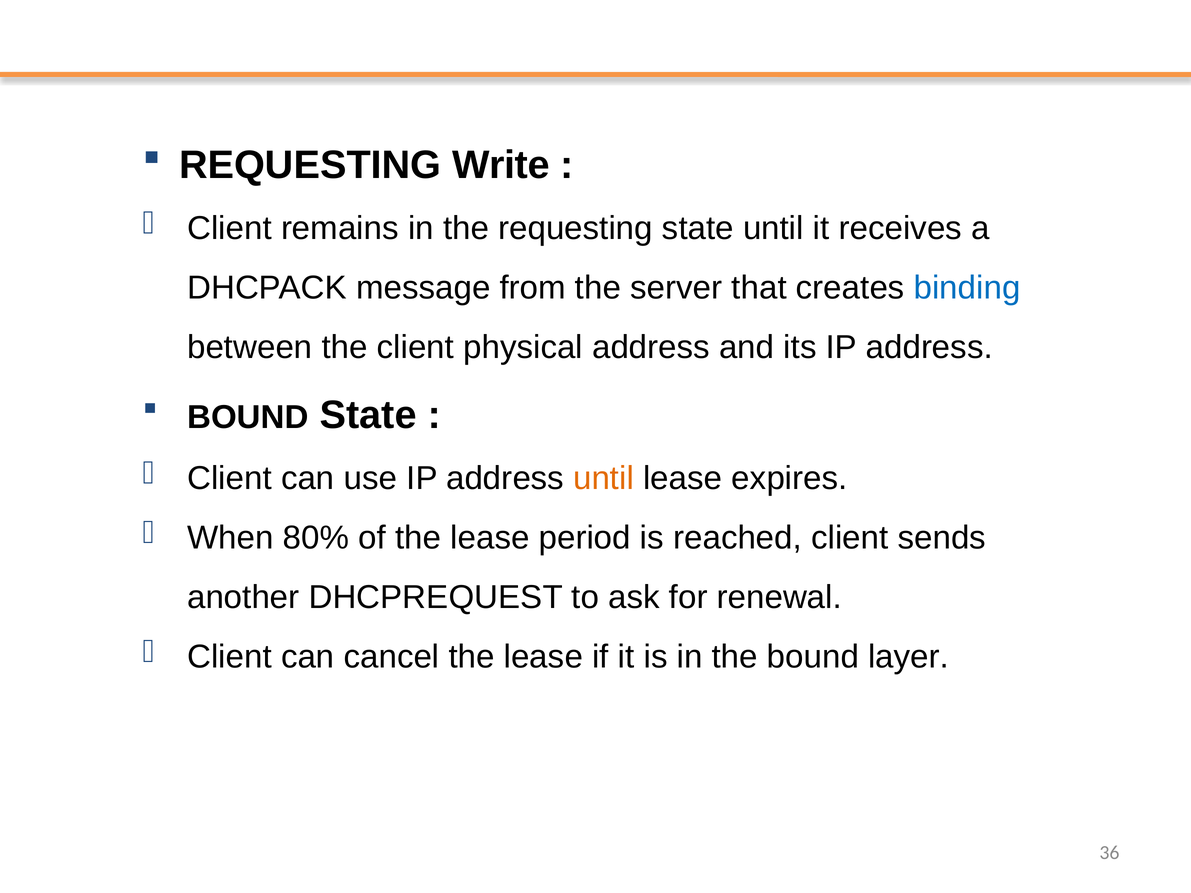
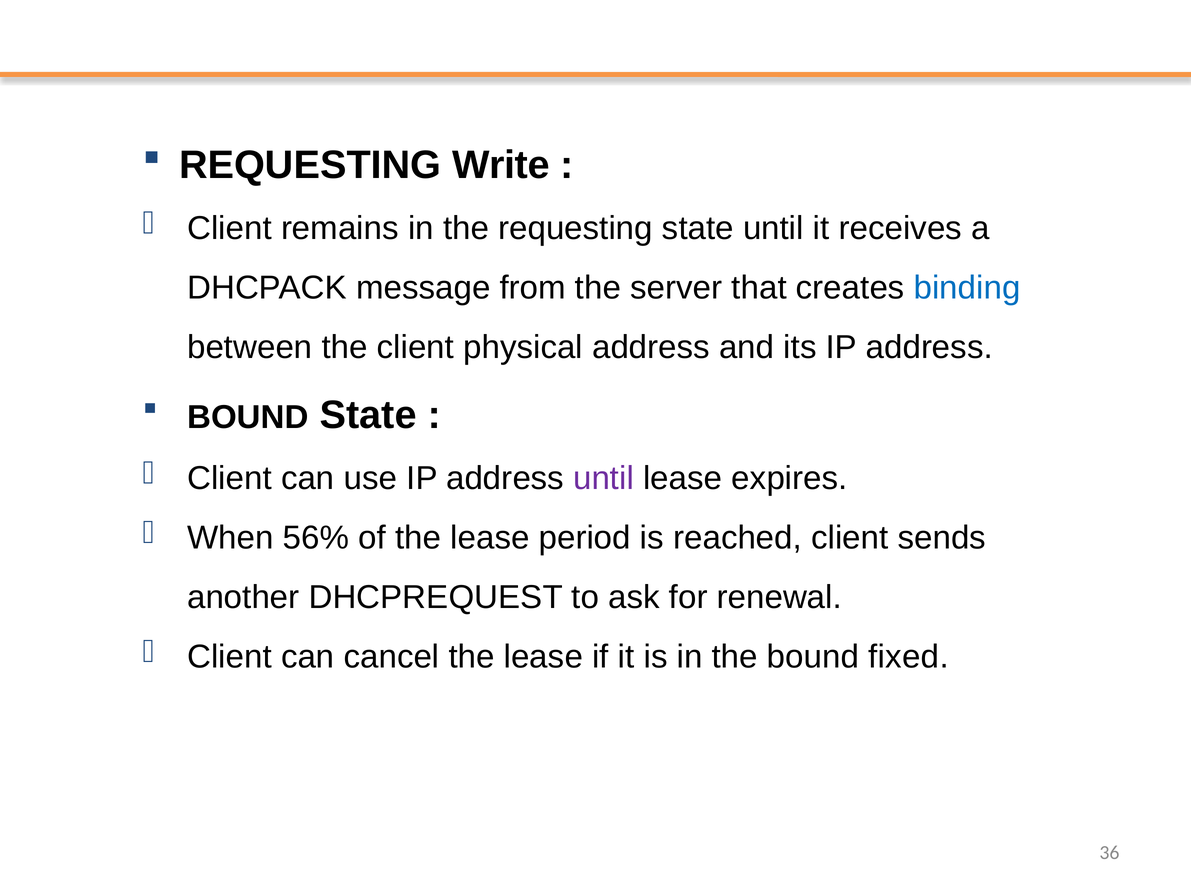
until colour: orange -> purple (604, 478)
80%: 80% -> 56% (316, 538)
layer: layer -> fixed (908, 657)
